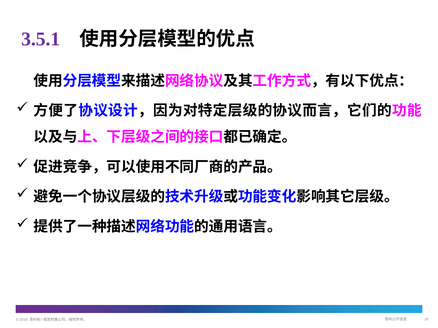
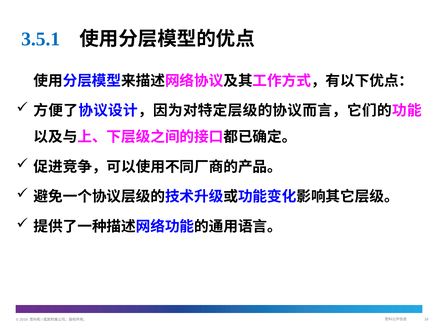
3.5.1 colour: purple -> blue (41, 39)
